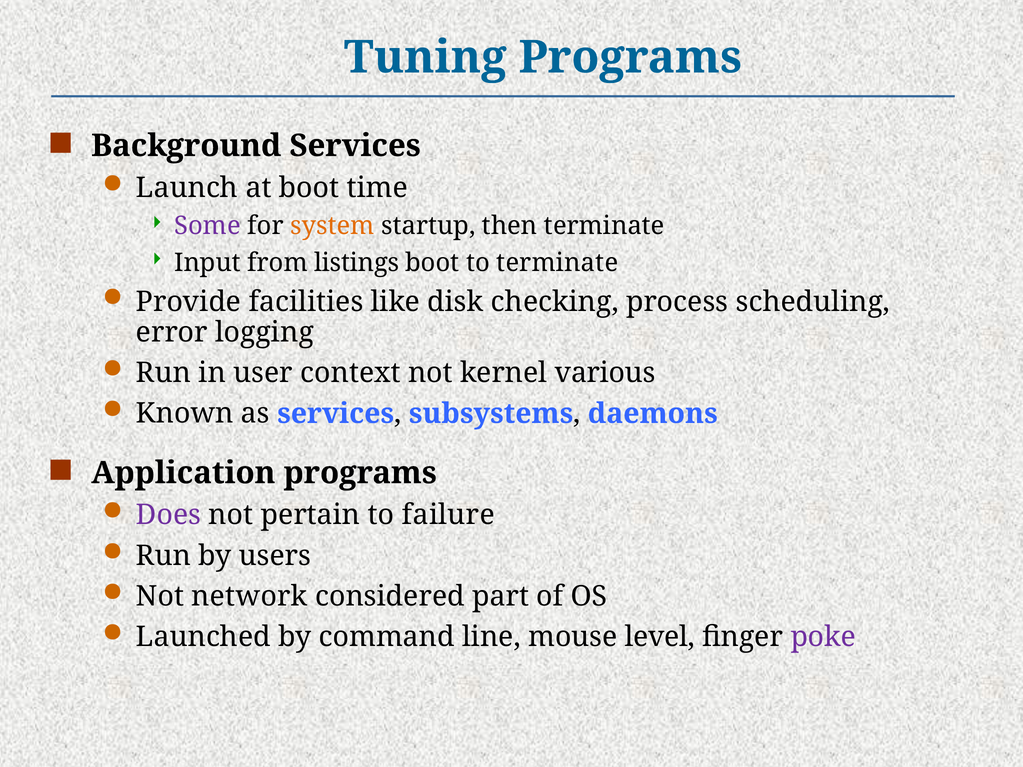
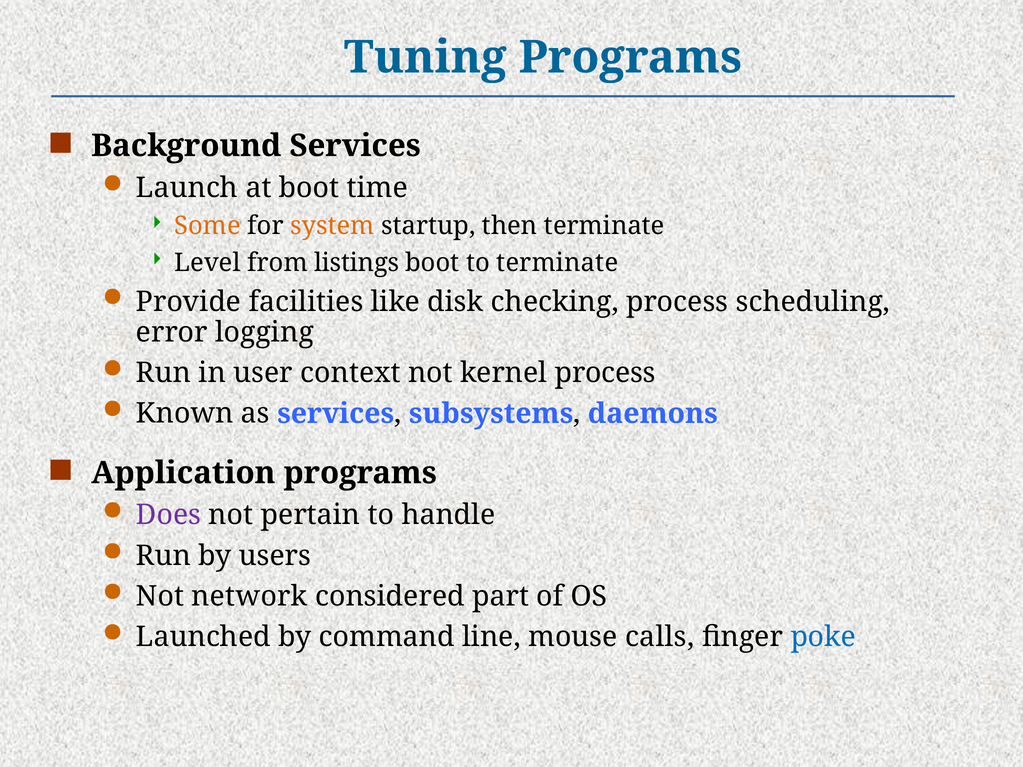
Some colour: purple -> orange (208, 226)
Input: Input -> Level (207, 263)
kernel various: various -> process (605, 373)
failure: failure -> handle (448, 515)
level: level -> calls (660, 637)
poke colour: purple -> blue (823, 637)
